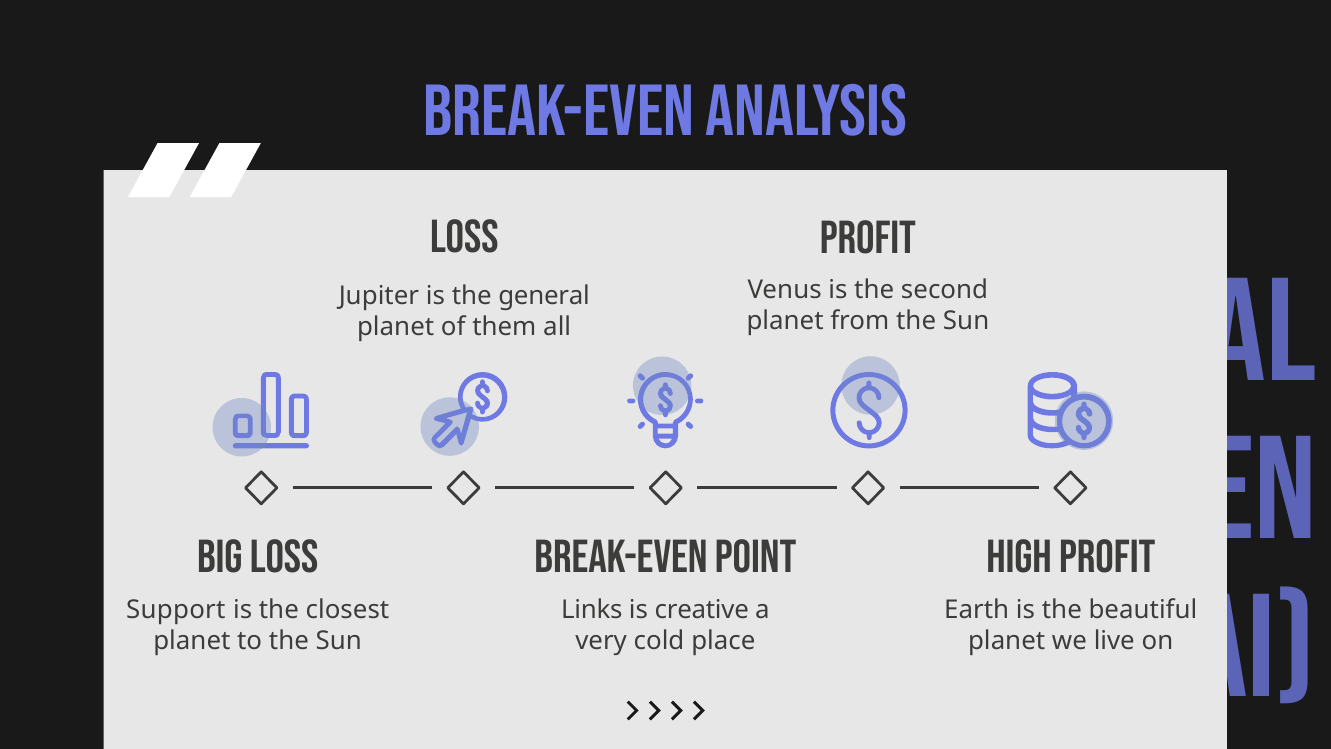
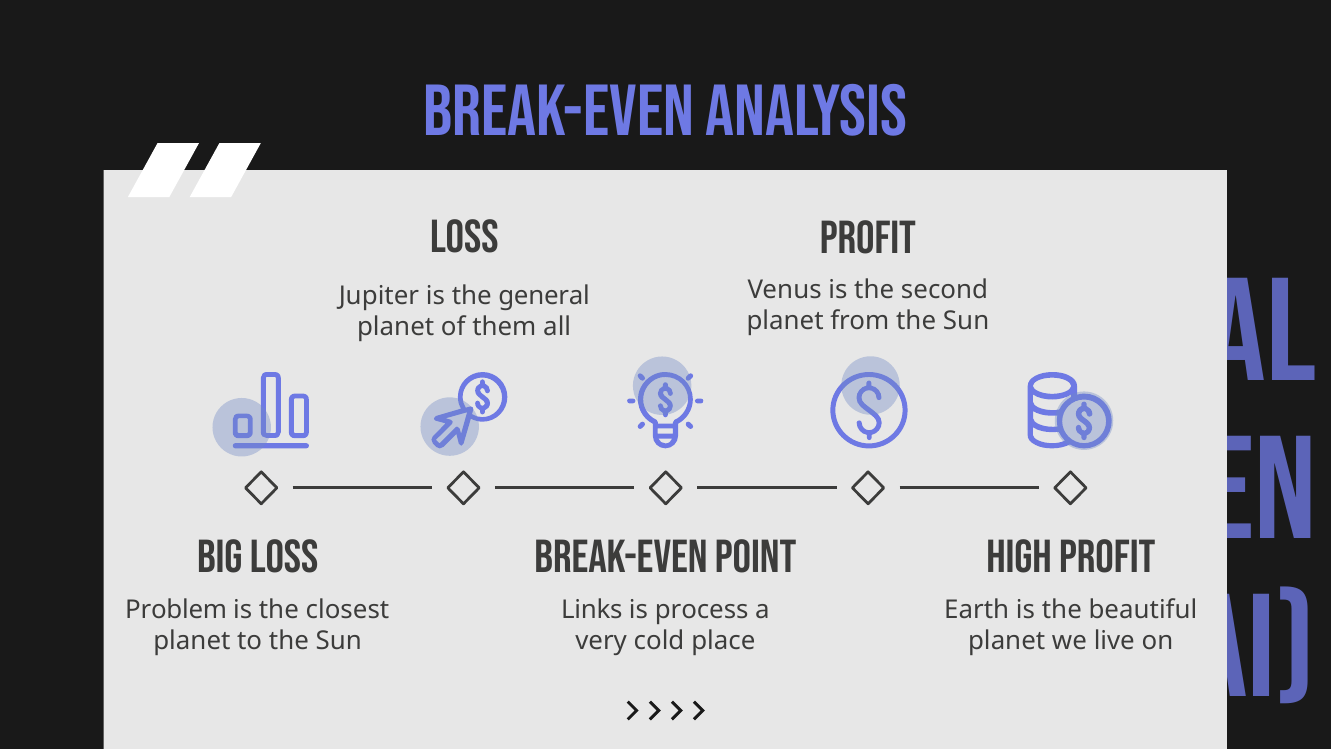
Support: Support -> Problem (176, 609)
creative: creative -> process (702, 609)
